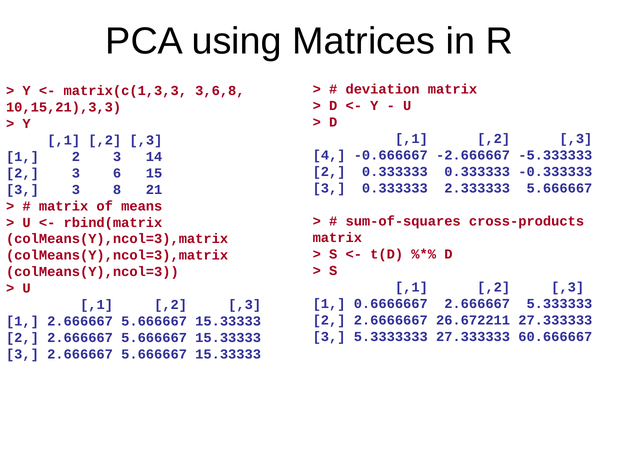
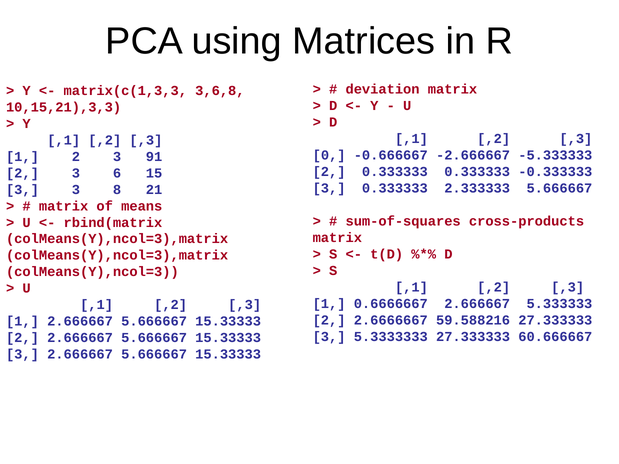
4: 4 -> 0 (329, 155)
14: 14 -> 91 (154, 157)
26.672211: 26.672211 -> 59.588216 (473, 320)
